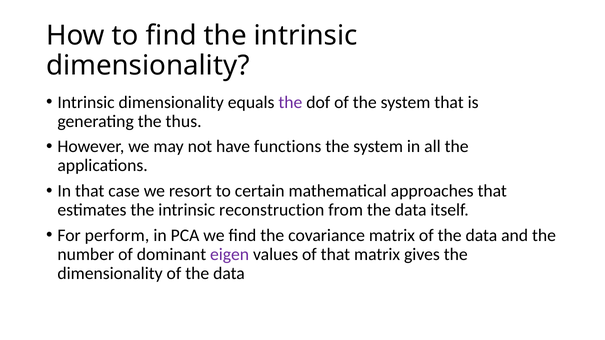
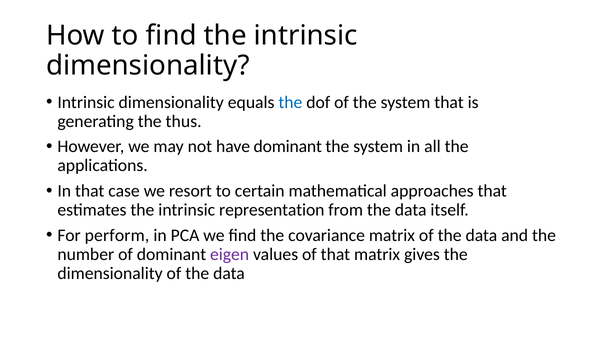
the colour: purple -> blue (290, 102)
have functions: functions -> dominant (288, 147)
reconstruction: reconstruction -> representation (272, 210)
